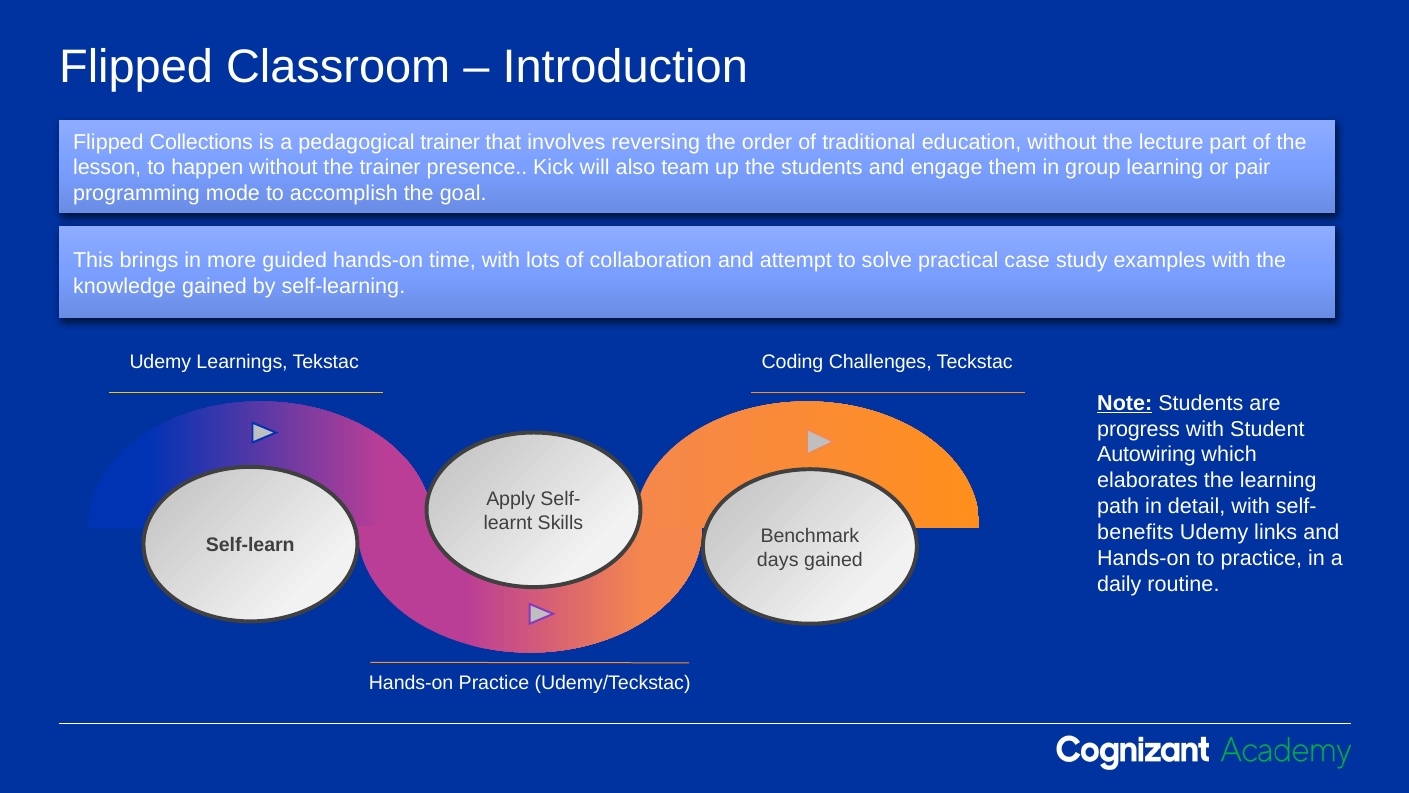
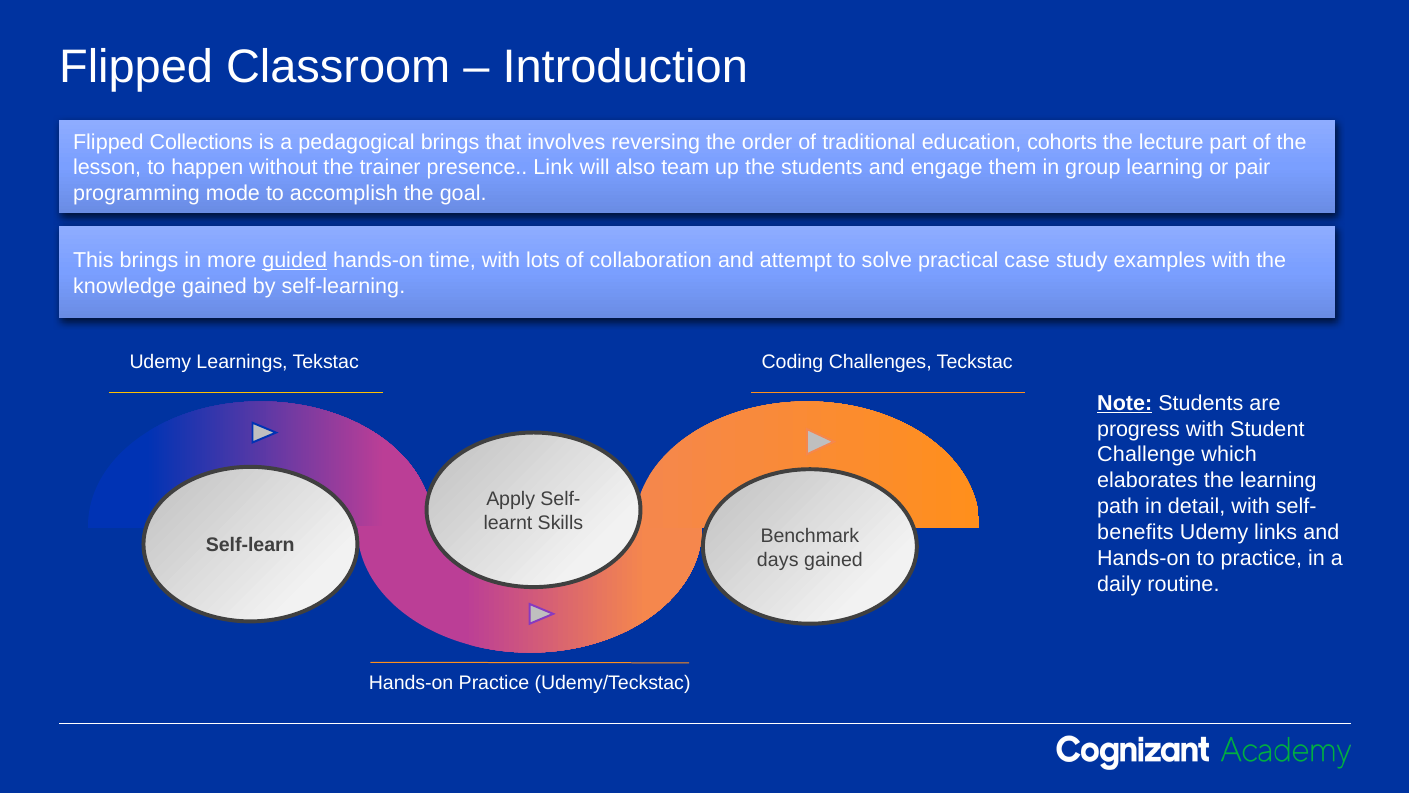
pedagogical trainer: trainer -> brings (450, 142)
education without: without -> cohorts (1062, 142)
Kick: Kick -> Link (553, 168)
guided underline: none -> present (295, 260)
Autowiring: Autowiring -> Challenge (1146, 455)
